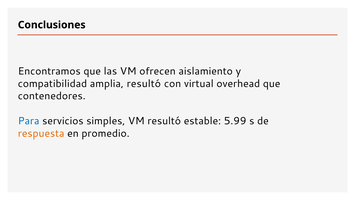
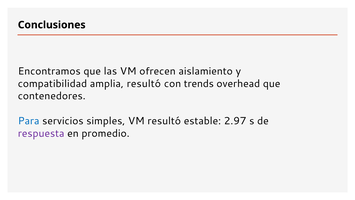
virtual: virtual -> trends (199, 83)
5.99: 5.99 -> 2.97 (235, 121)
respuesta colour: orange -> purple (41, 133)
